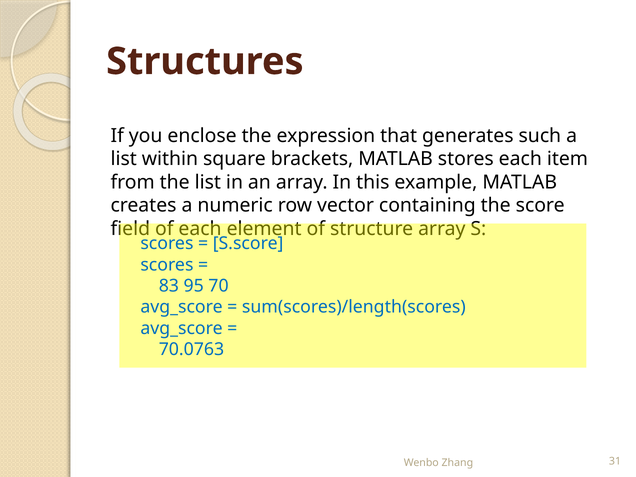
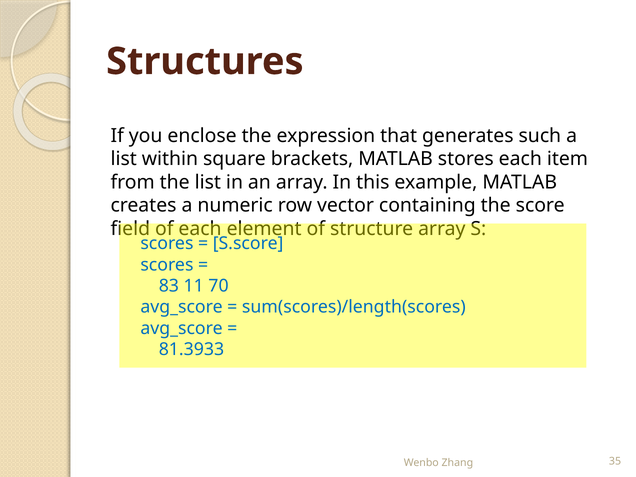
95: 95 -> 11 (194, 286)
70.0763: 70.0763 -> 81.3933 (191, 350)
31: 31 -> 35 (615, 461)
